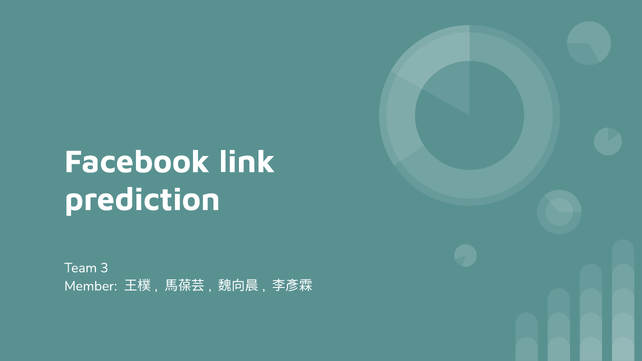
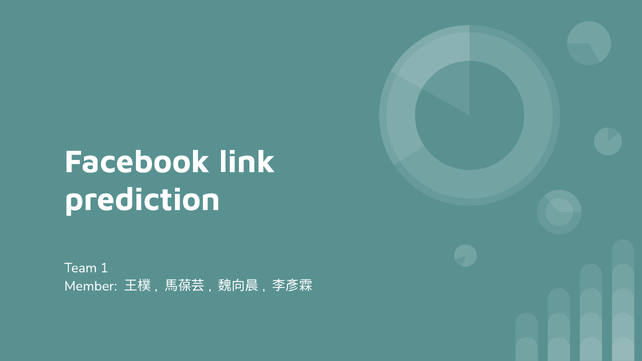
3: 3 -> 1 (104, 268)
